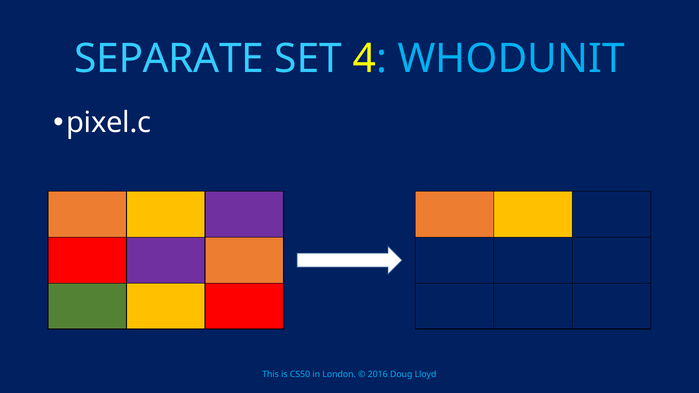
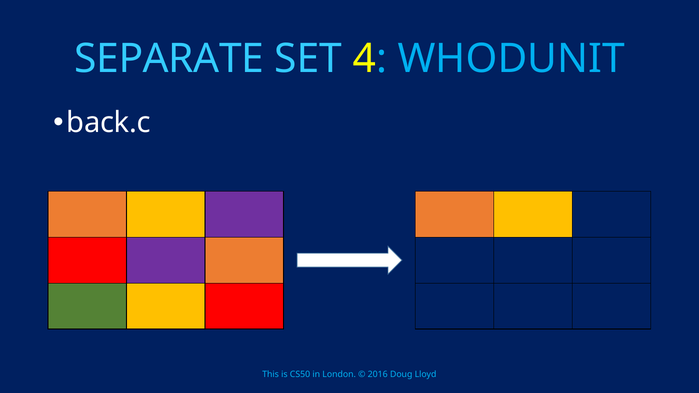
pixel.c: pixel.c -> back.c (109, 123)
